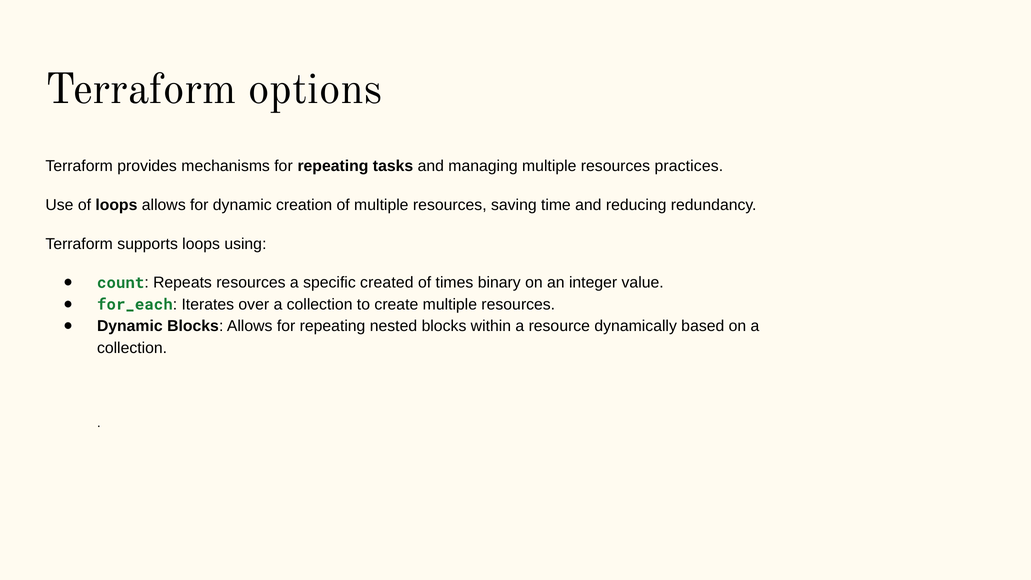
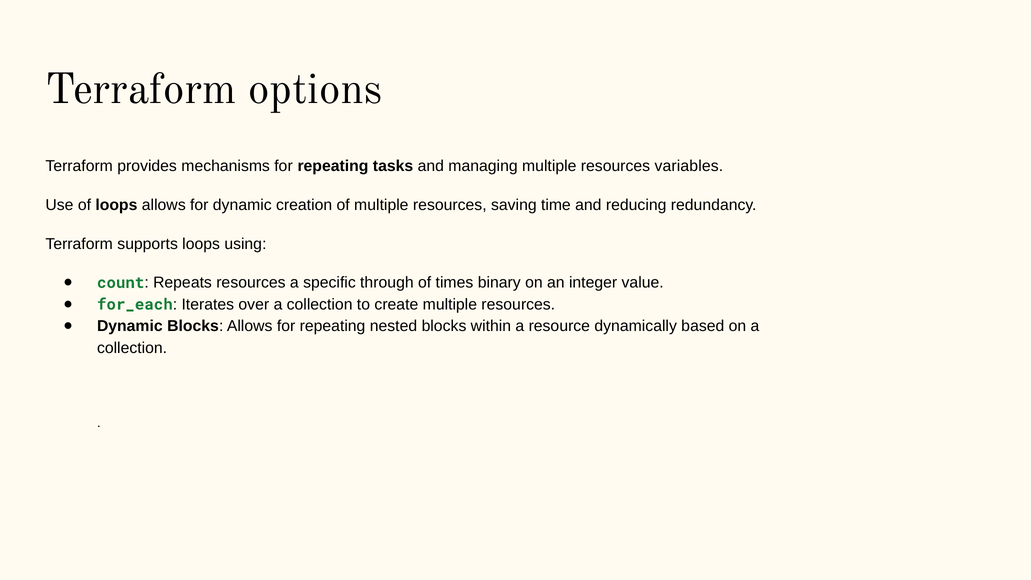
practices: practices -> variables (689, 166)
created: created -> through (387, 283)
